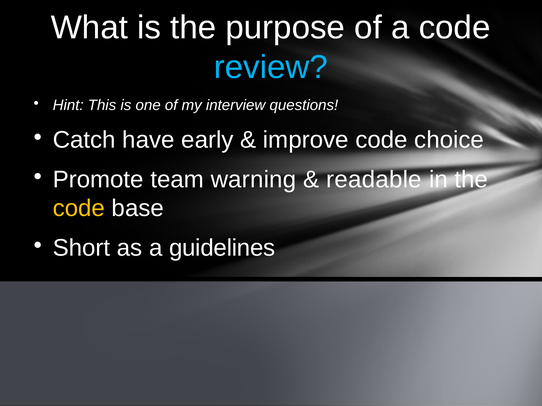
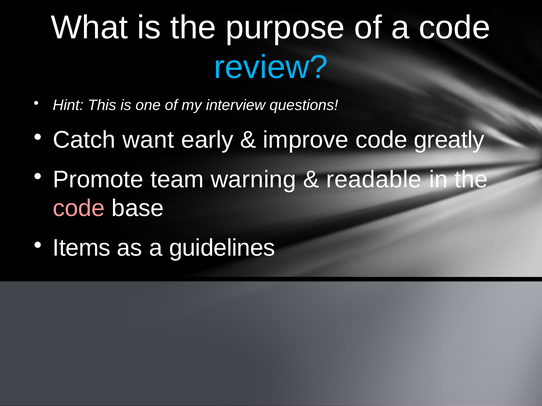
have: have -> want (148, 140)
choice: choice -> greatly (449, 140)
code colour: yellow -> pink (79, 209)
Short: Short -> Items (82, 248)
